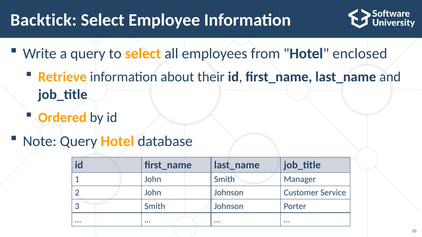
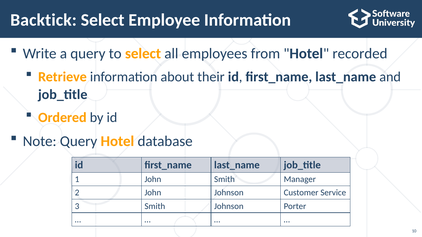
enclosed: enclosed -> recorded (360, 54)
